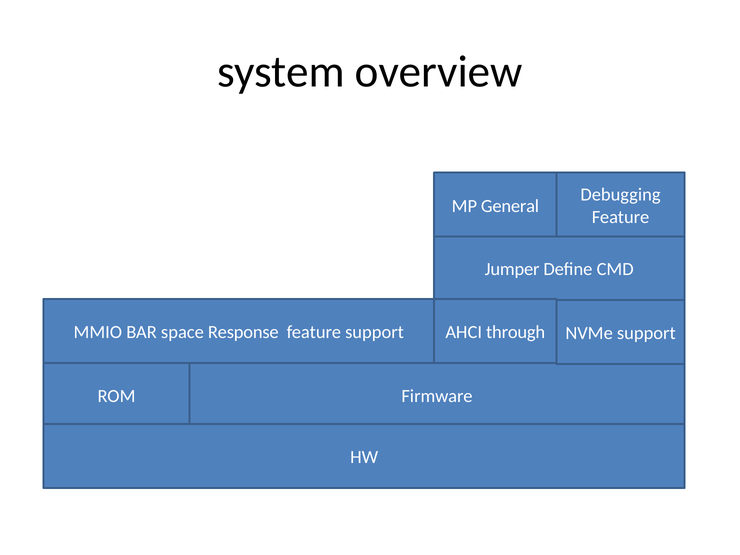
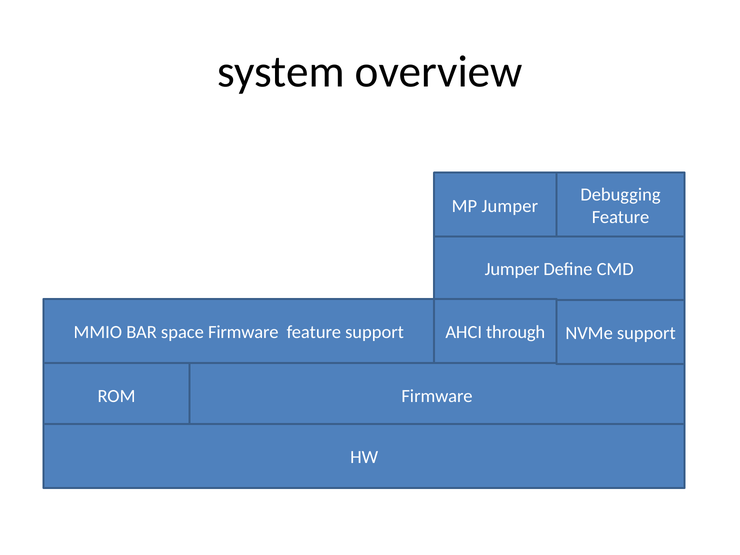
MP General: General -> Jumper (510, 206)
space Response: Response -> Firmware (243, 332)
